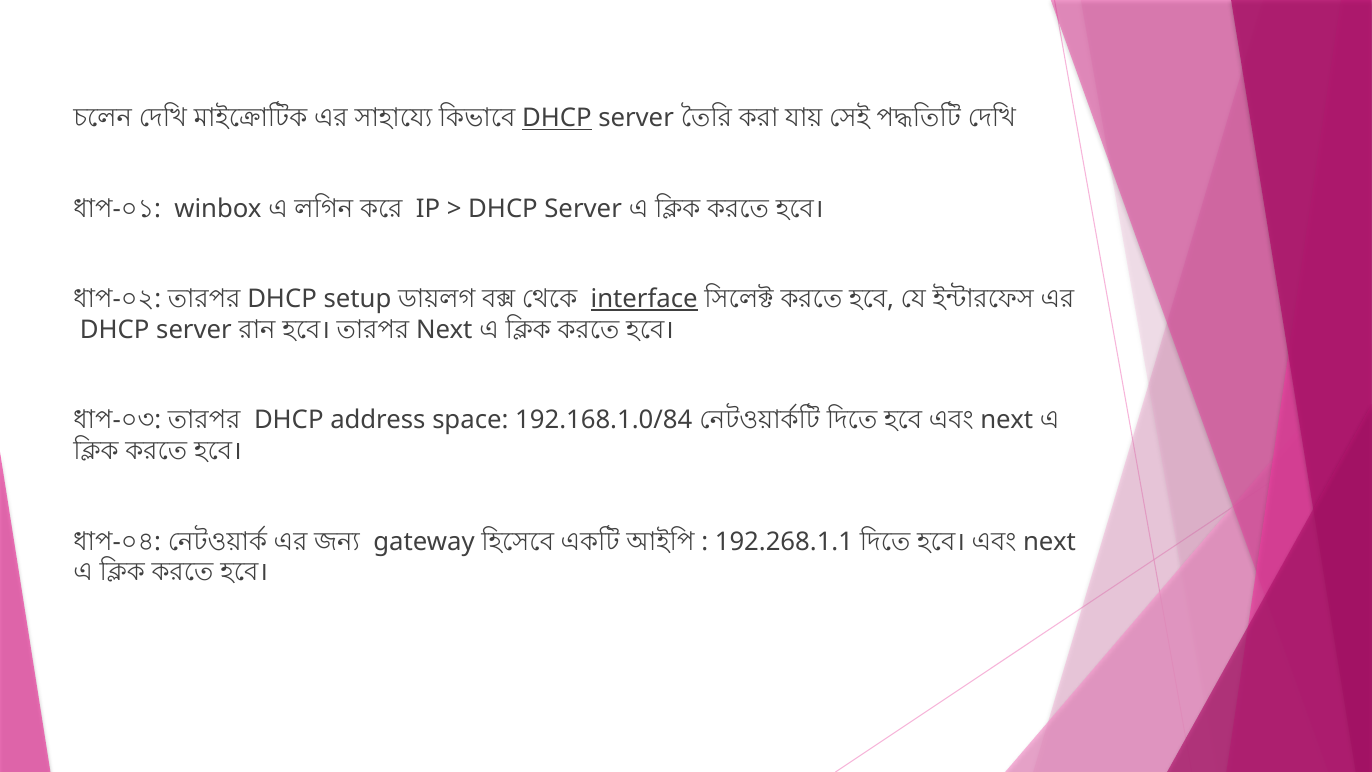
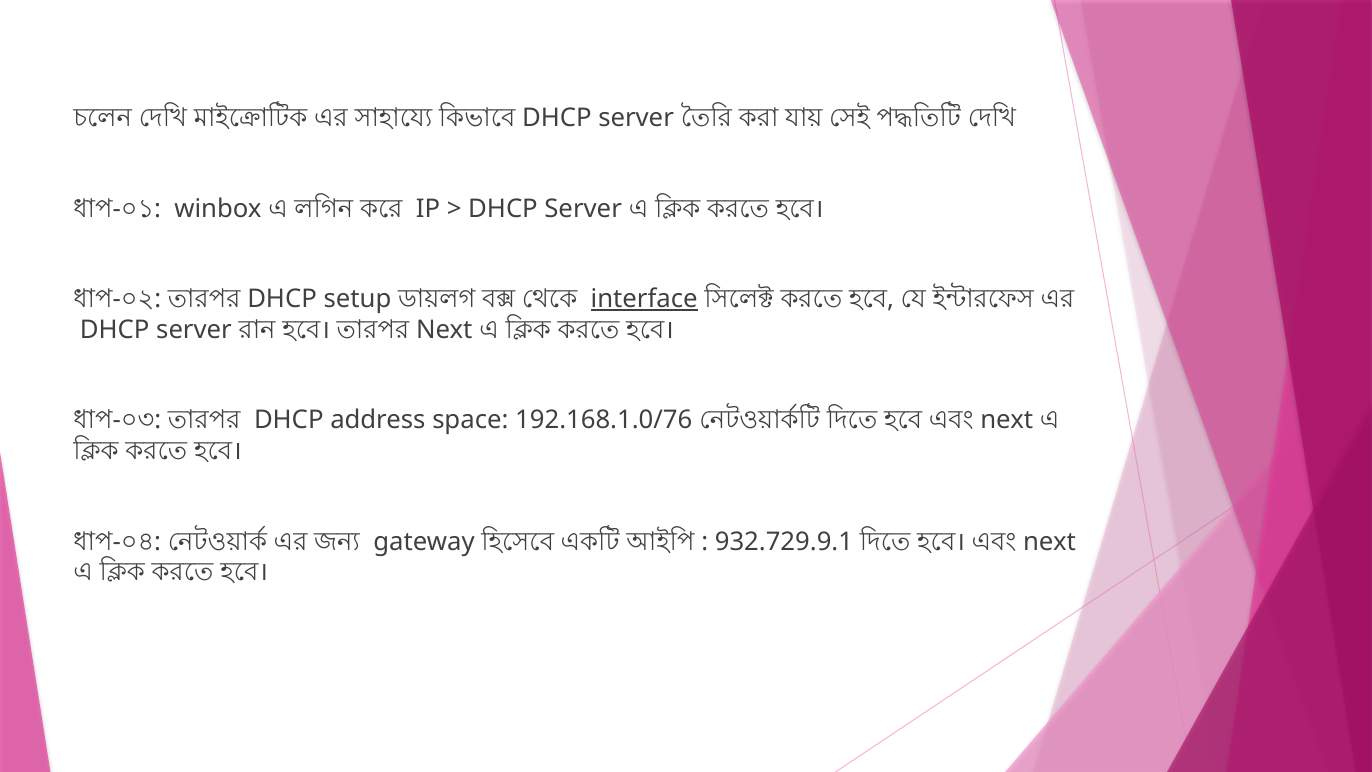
DHCP underline: present -> none (557, 118)
192.168.1.0/84: 192.168.1.0/84 -> 192.168.1.0/76 (604, 420)
192.268.1.1: 192.268.1.1 -> 932.729.9.1 (784, 541)
